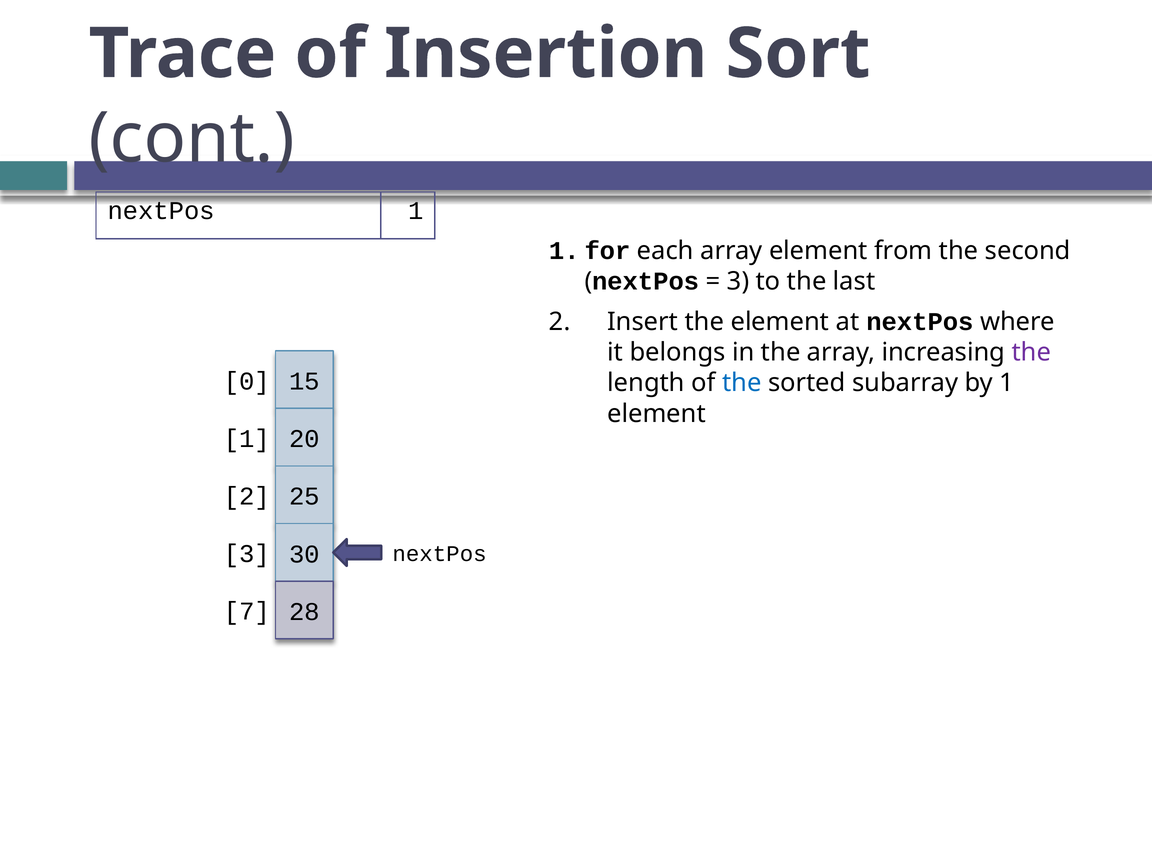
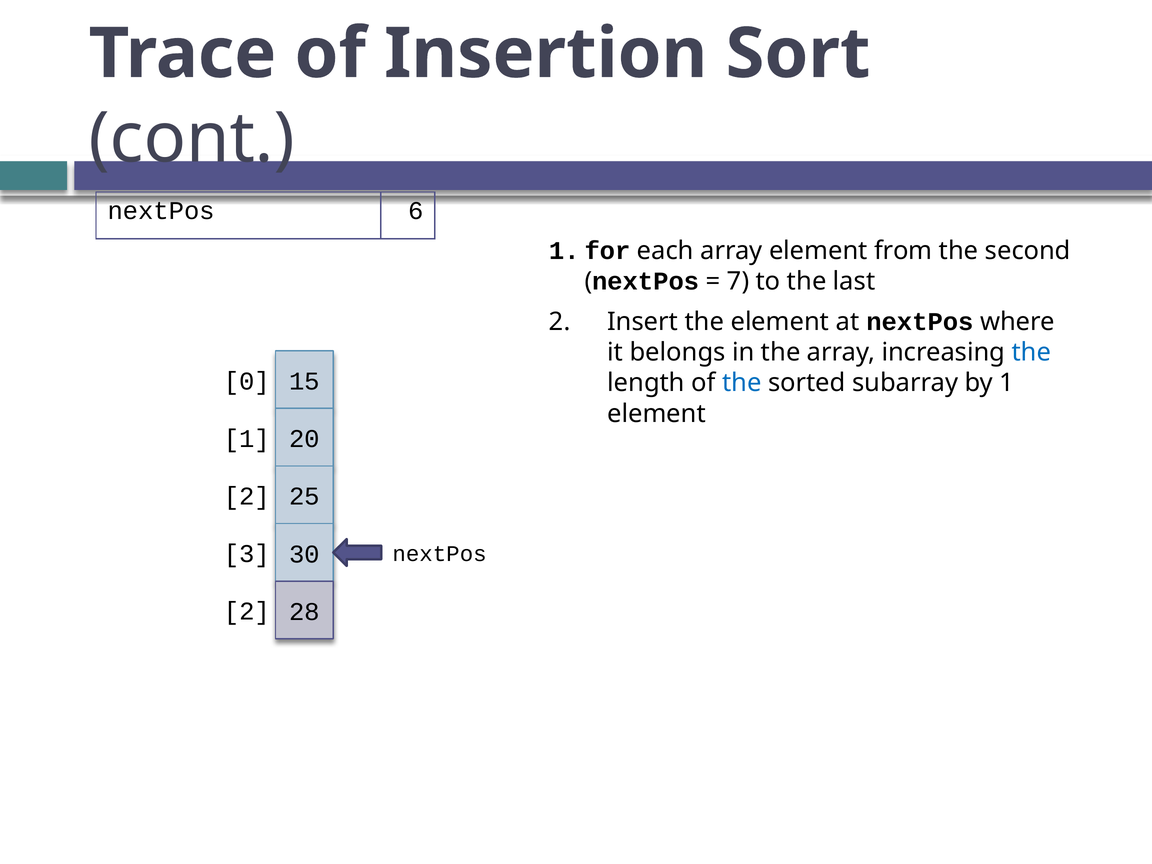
nextPos 1: 1 -> 6 (416, 211)
3: 3 -> 7 (738, 281)
the colour: purple -> blue (1031, 352)
7: 7 -> 2 (247, 611)
